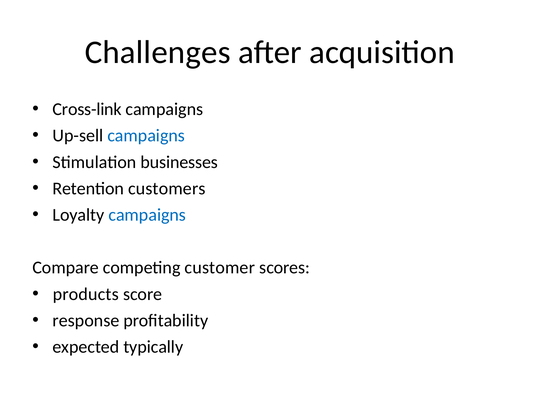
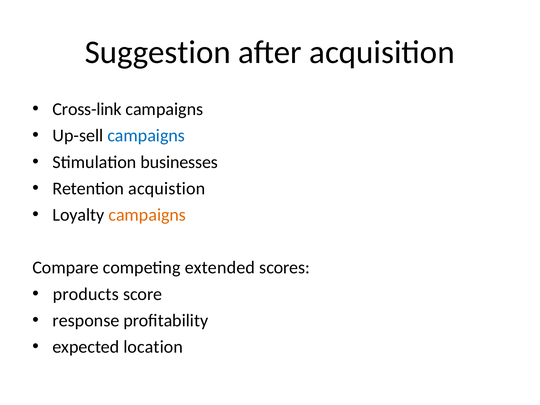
Challenges: Challenges -> Suggestion (158, 52)
customers: customers -> acquistion (167, 188)
campaigns colour: blue -> orange (147, 215)
customer: customer -> extended (220, 268)
typically: typically -> location (153, 347)
